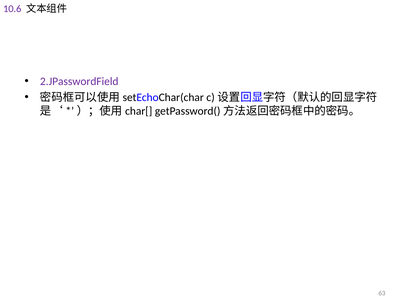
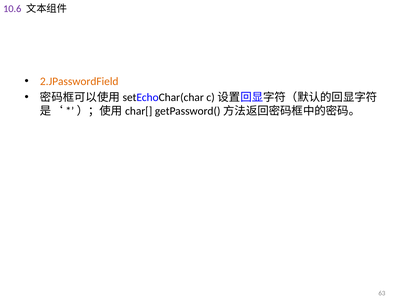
2.JPasswordField colour: purple -> orange (79, 81)
